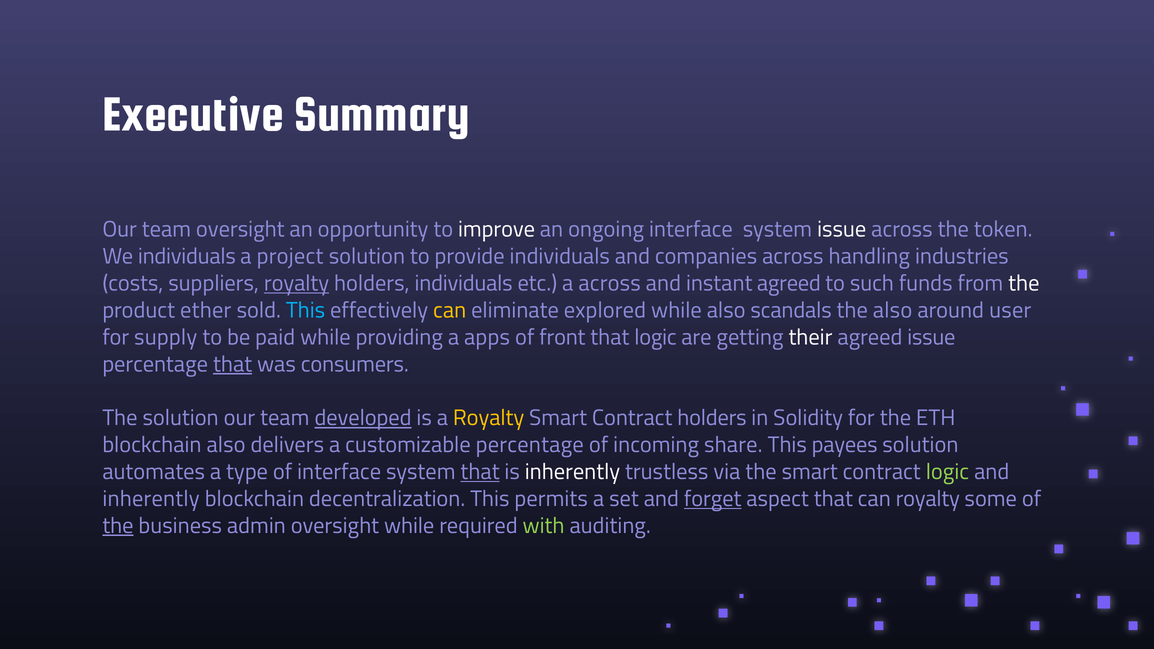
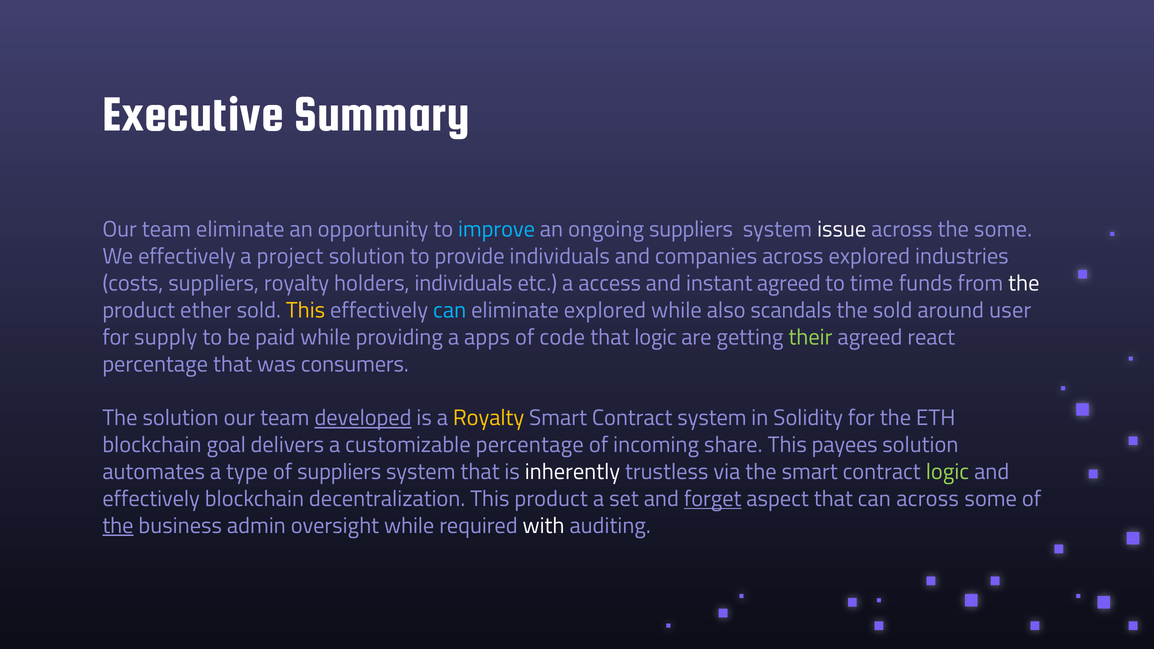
team oversight: oversight -> eliminate (240, 230)
improve colour: white -> light blue (497, 230)
ongoing interface: interface -> suppliers (691, 230)
the token: token -> some (1003, 230)
We individuals: individuals -> effectively (187, 256)
across handling: handling -> explored (869, 256)
royalty underline: present -> none (297, 283)
a across: across -> access (610, 283)
such: such -> time (872, 283)
This colour: light blue -> yellow (306, 310)
can colour: yellow -> light blue (450, 310)
the also: also -> sold (893, 310)
front: front -> code (562, 337)
their colour: white -> light green (810, 337)
agreed issue: issue -> react (931, 337)
that underline: present -> none (233, 364)
Contract holders: holders -> system (712, 418)
blockchain also: also -> goal (226, 445)
of interface: interface -> suppliers (339, 472)
that underline: present -> none (480, 472)
inherently: inherently -> effectively (151, 499)
This permits: permits -> product (551, 499)
can royalty: royalty -> across (928, 499)
with colour: light green -> white (544, 526)
